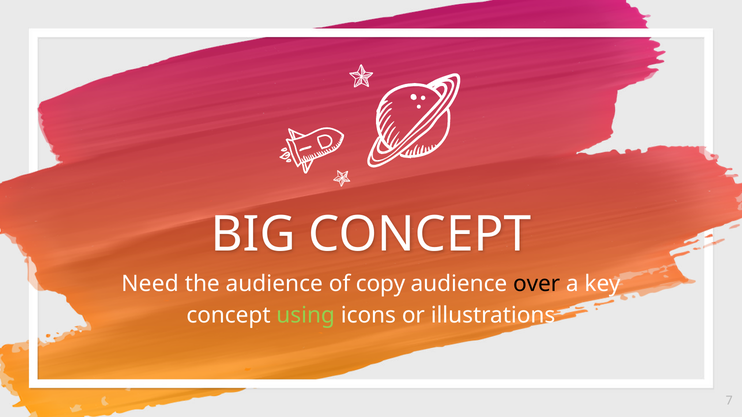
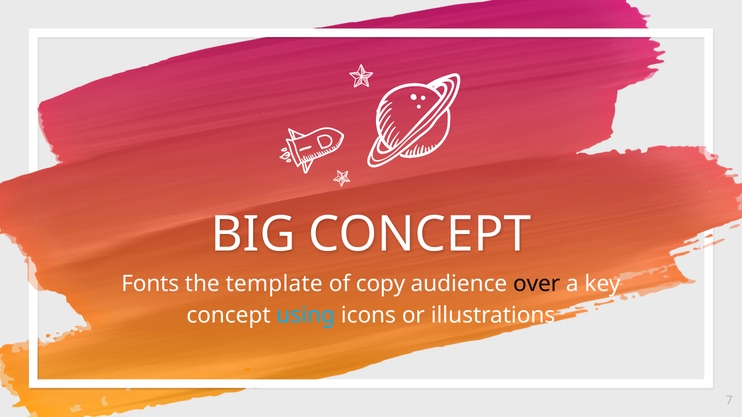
Need: Need -> Fonts (150, 284)
the audience: audience -> template (274, 284)
using colour: light green -> light blue (306, 316)
